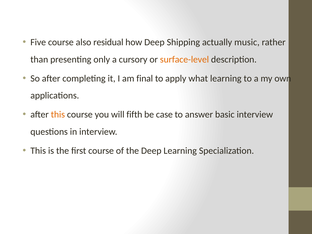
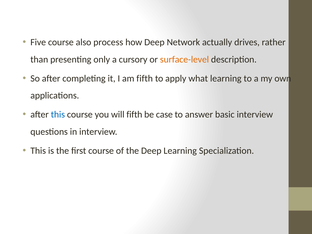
residual: residual -> process (108, 42)
Shipping: Shipping -> Network (183, 42)
music: music -> drives (247, 42)
am final: final -> fifth (145, 78)
this colour: orange -> blue (58, 115)
